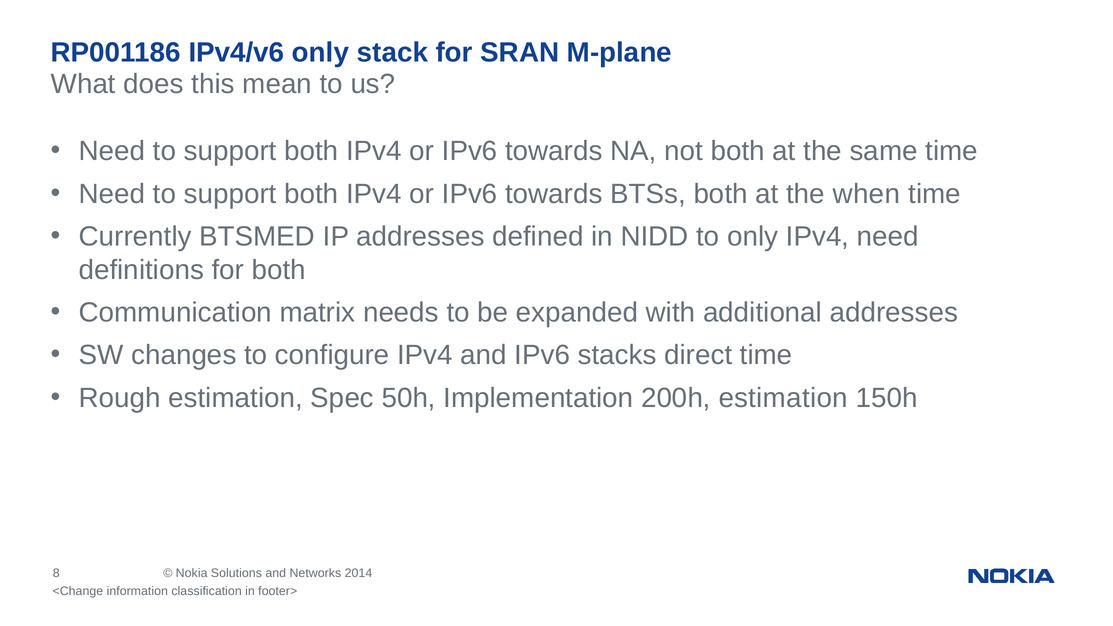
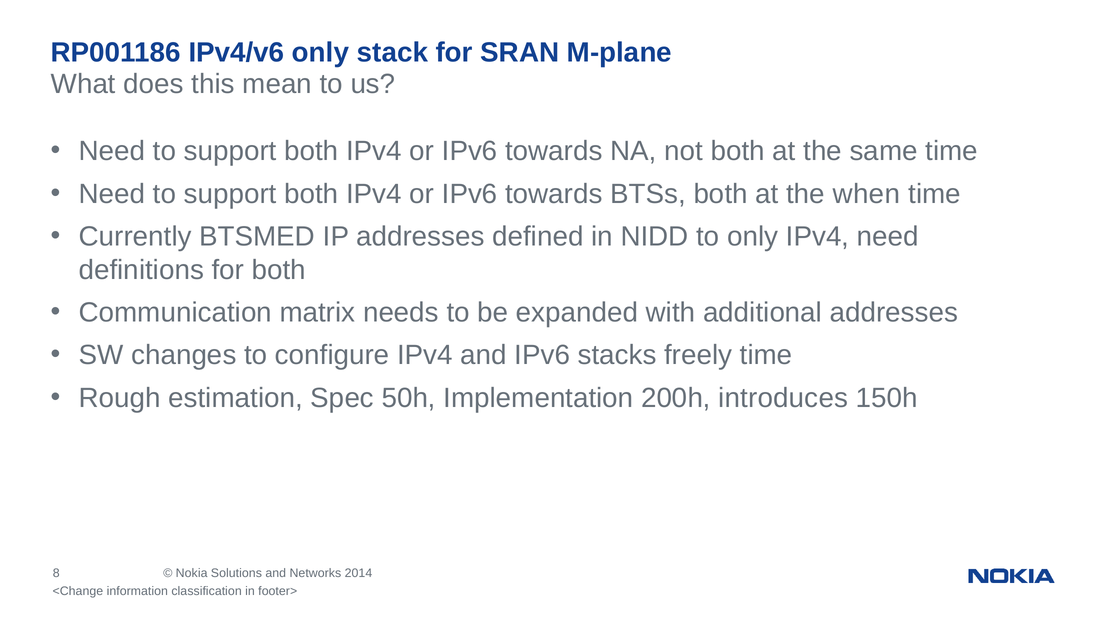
direct: direct -> freely (698, 355)
200h estimation: estimation -> introduces (783, 398)
